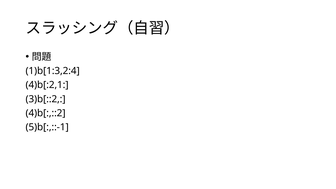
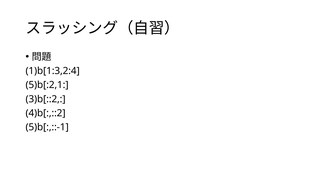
4)b[:2,1: 4)b[:2,1 -> 5)b[:2,1 (47, 85)
